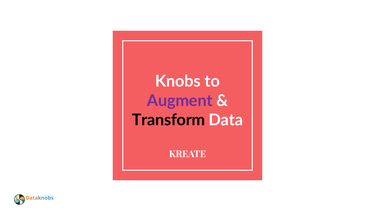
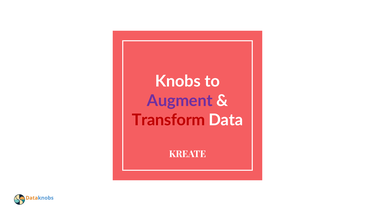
Transform colour: black -> red (168, 120)
